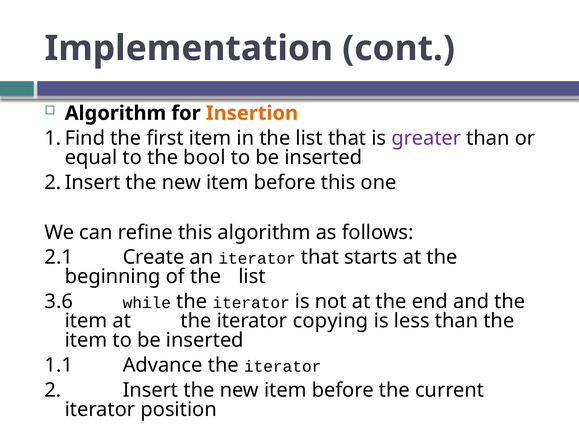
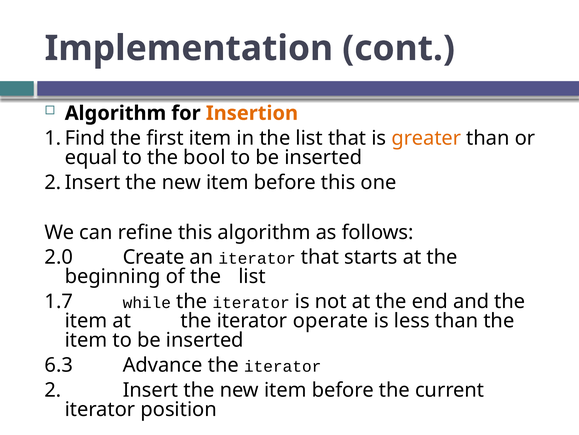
greater colour: purple -> orange (426, 138)
2.1: 2.1 -> 2.0 (59, 257)
3.6: 3.6 -> 1.7 (59, 301)
copying: copying -> operate (331, 320)
1.1: 1.1 -> 6.3 (59, 365)
